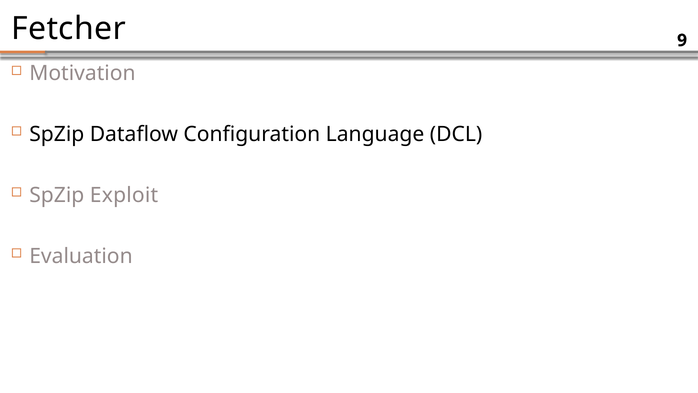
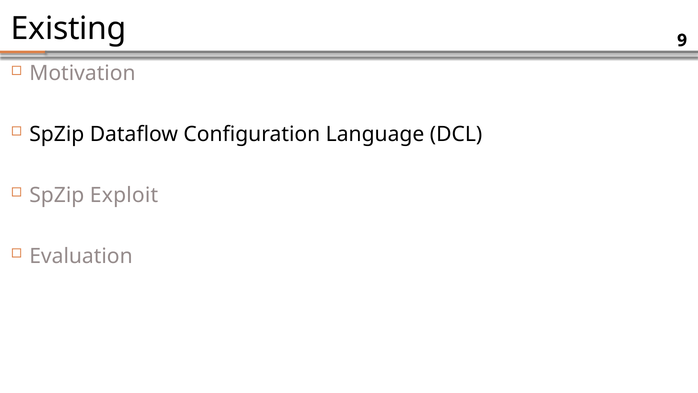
Fetcher: Fetcher -> Existing (69, 28)
